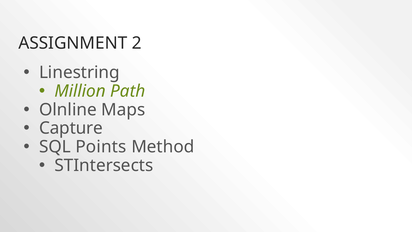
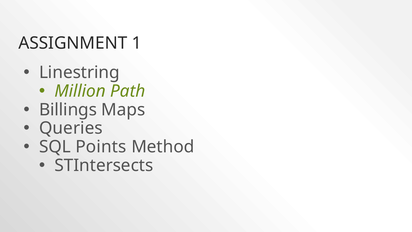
2: 2 -> 1 (137, 43)
Olnline: Olnline -> Billings (68, 110)
Capture: Capture -> Queries (71, 128)
